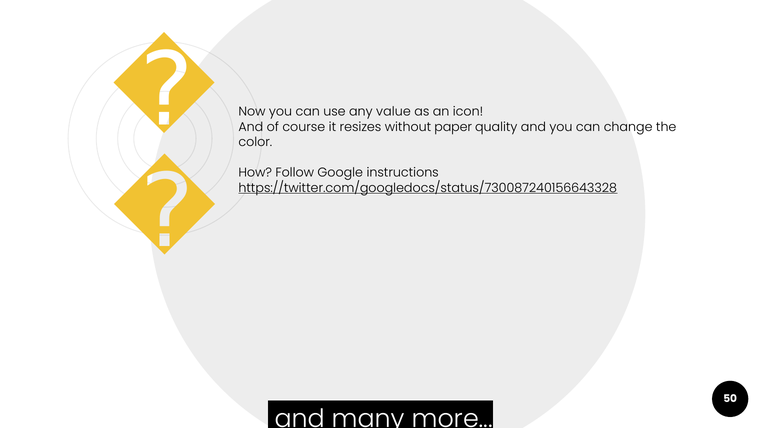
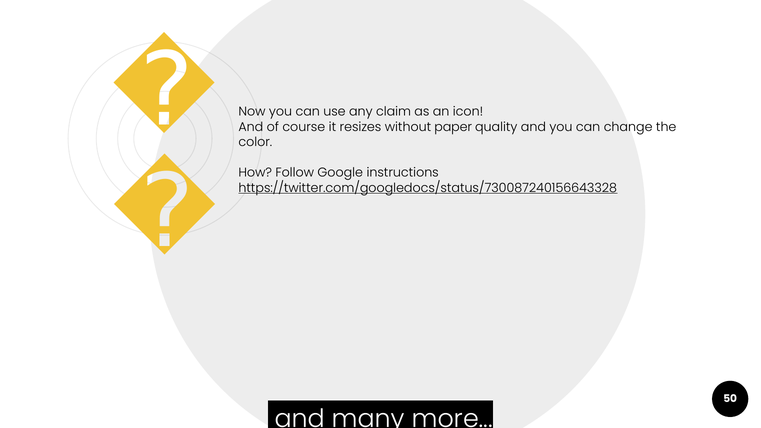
value: value -> claim (394, 112)
